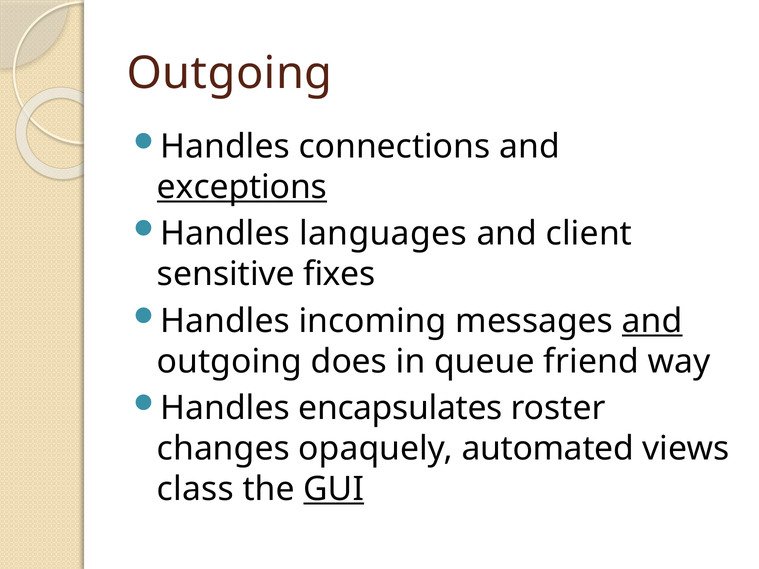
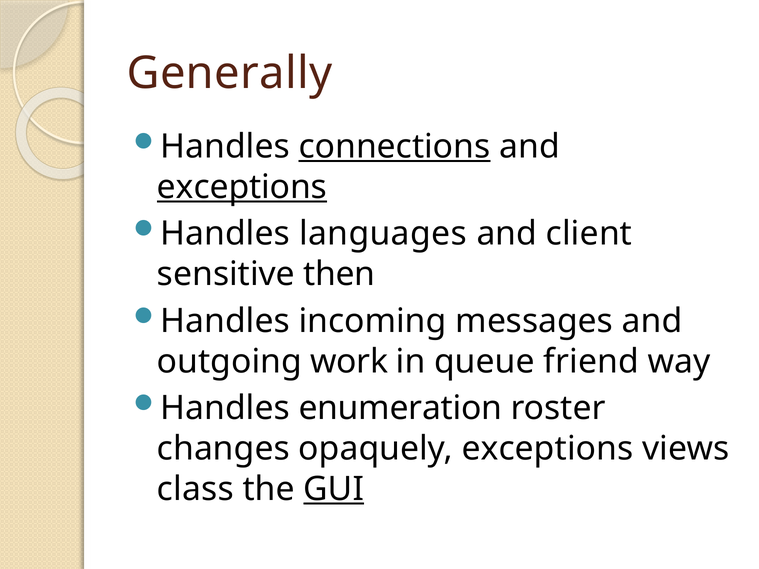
Outgoing: Outgoing -> Generally (230, 73)
connections underline: none -> present (394, 147)
fixes: fixes -> then (339, 274)
and underline: present -> none (652, 321)
does: does -> work (349, 362)
encapsulates: encapsulates -> enumeration (400, 408)
opaquely automated: automated -> exceptions (548, 449)
